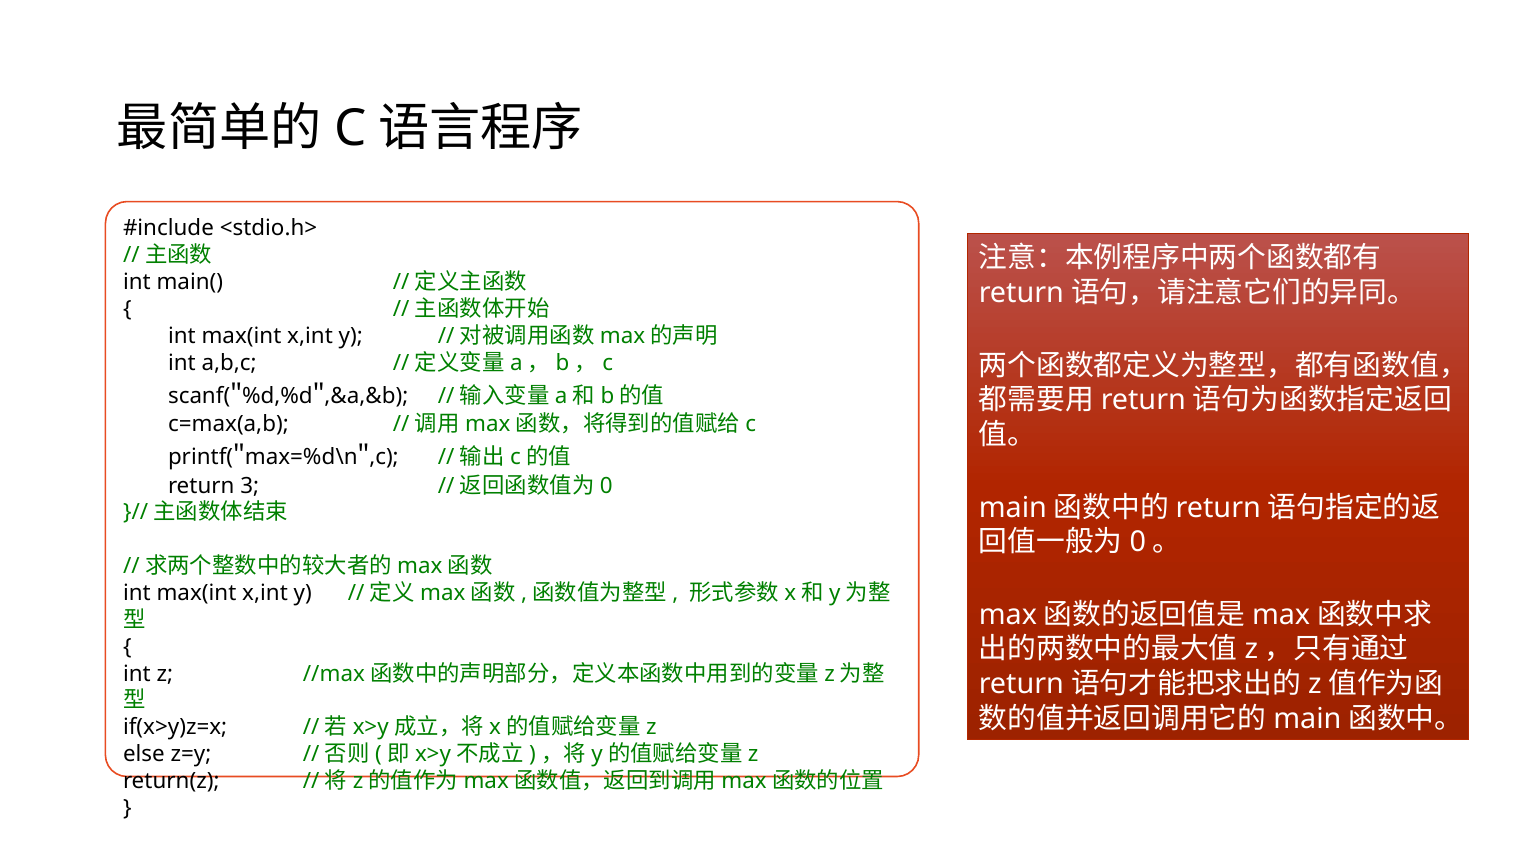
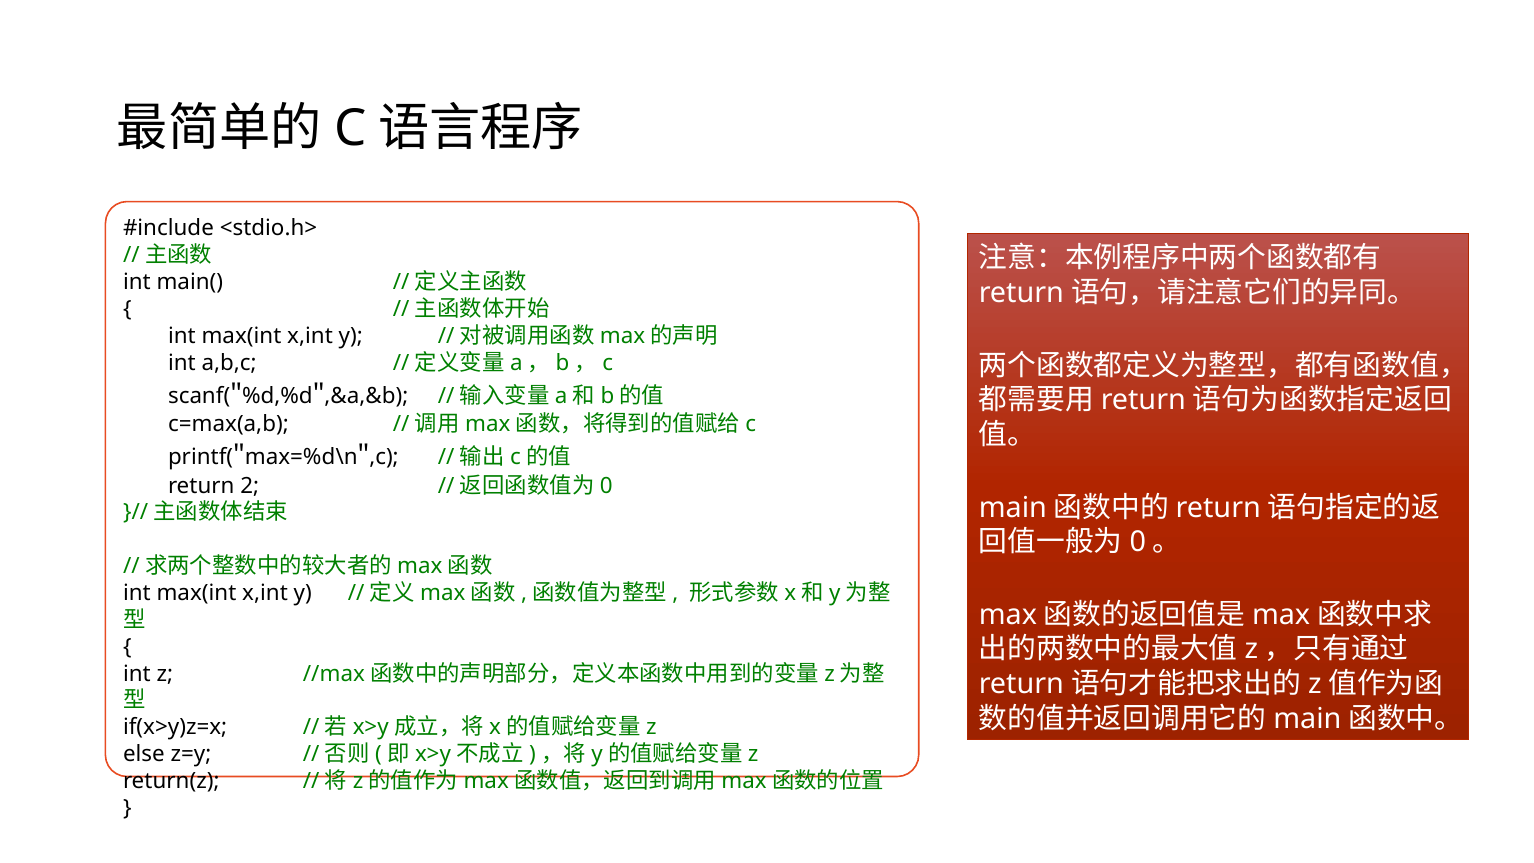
3: 3 -> 2 (250, 486)
